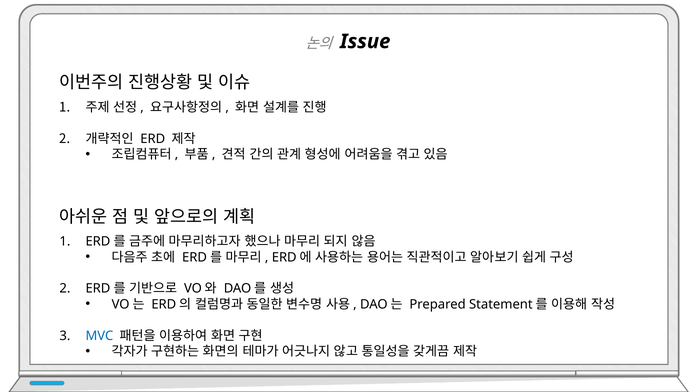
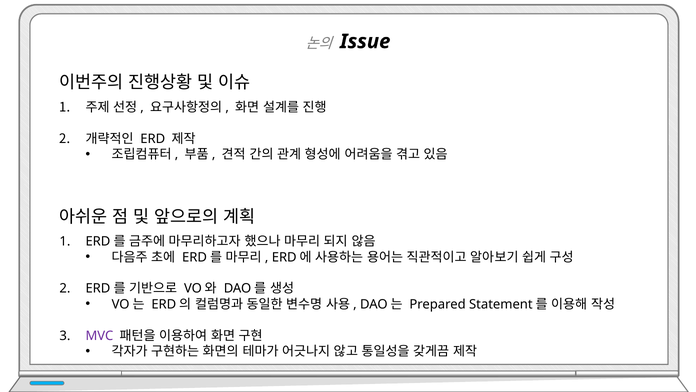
MVC colour: blue -> purple (99, 335)
